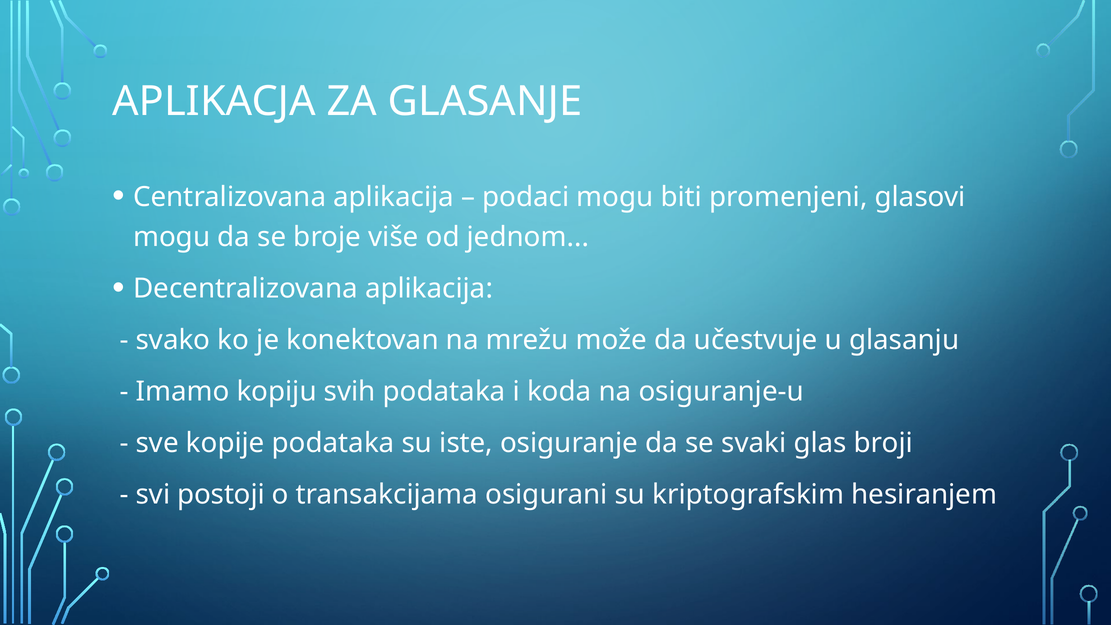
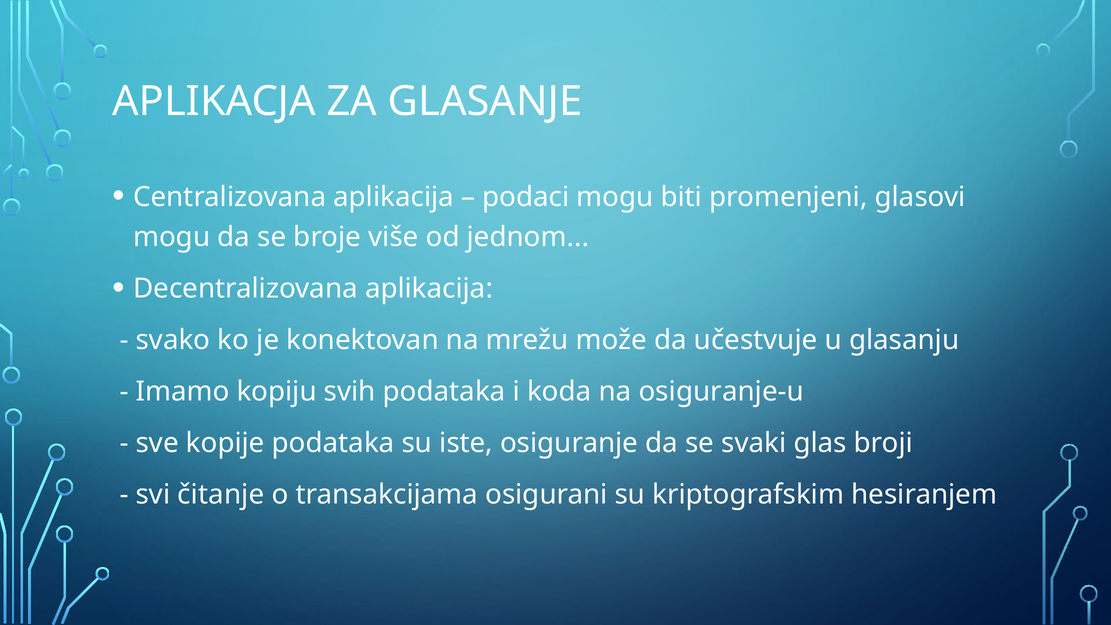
postoji: postoji -> čitanje (221, 495)
